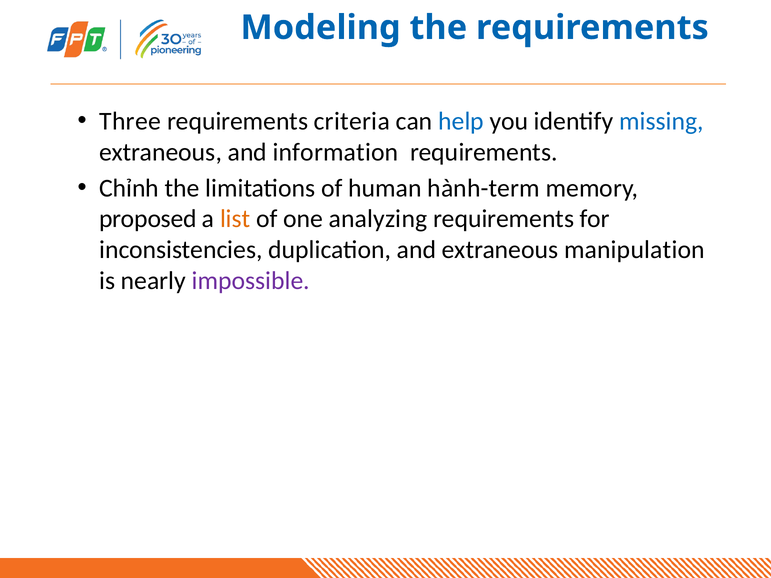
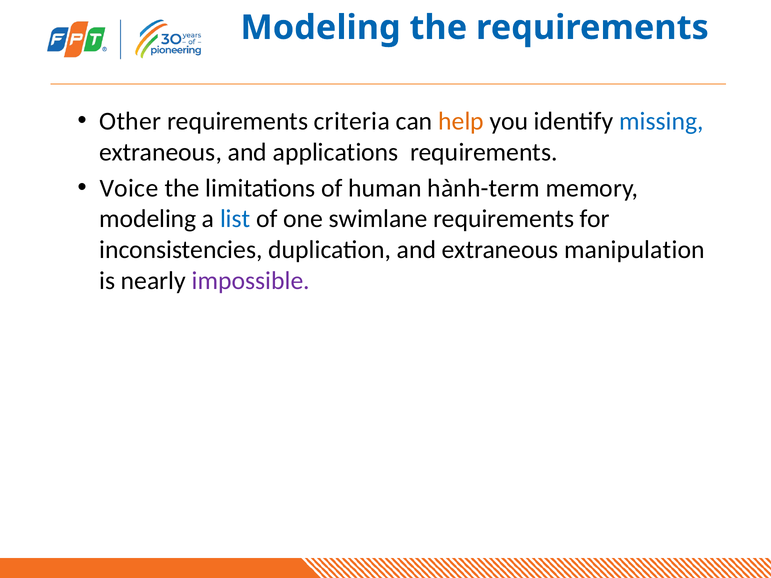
Three: Three -> Other (130, 121)
help colour: blue -> orange (461, 121)
information: information -> applications (336, 152)
Chỉnh: Chỉnh -> Voice (129, 188)
proposed: proposed -> modeling (148, 219)
list colour: orange -> blue (235, 219)
analyzing: analyzing -> swimlane (378, 219)
